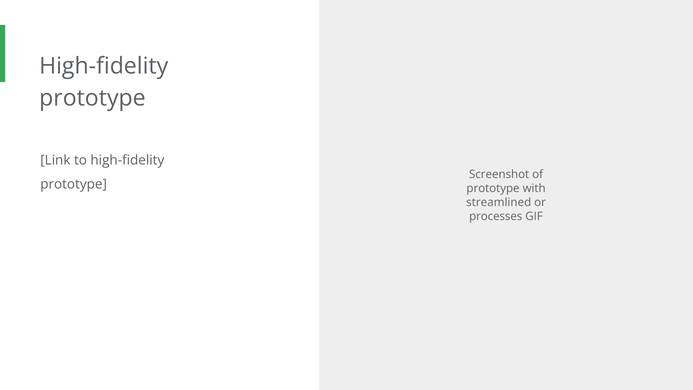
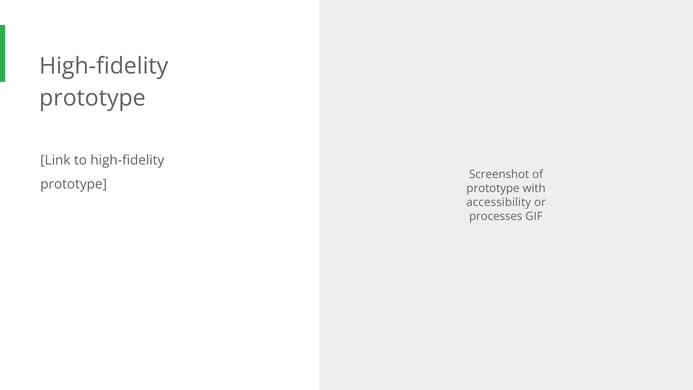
streamlined: streamlined -> accessibility (499, 202)
